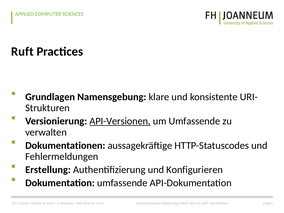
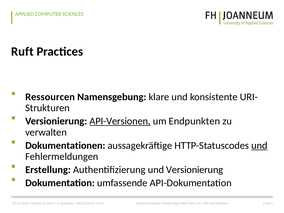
Grundlagen: Grundlagen -> Ressourcen (50, 97)
um Umfassende: Umfassende -> Endpunkten (194, 121)
und underline: none -> present (259, 145)
und Konfigurieren: Konfigurieren -> Versionierung (195, 170)
